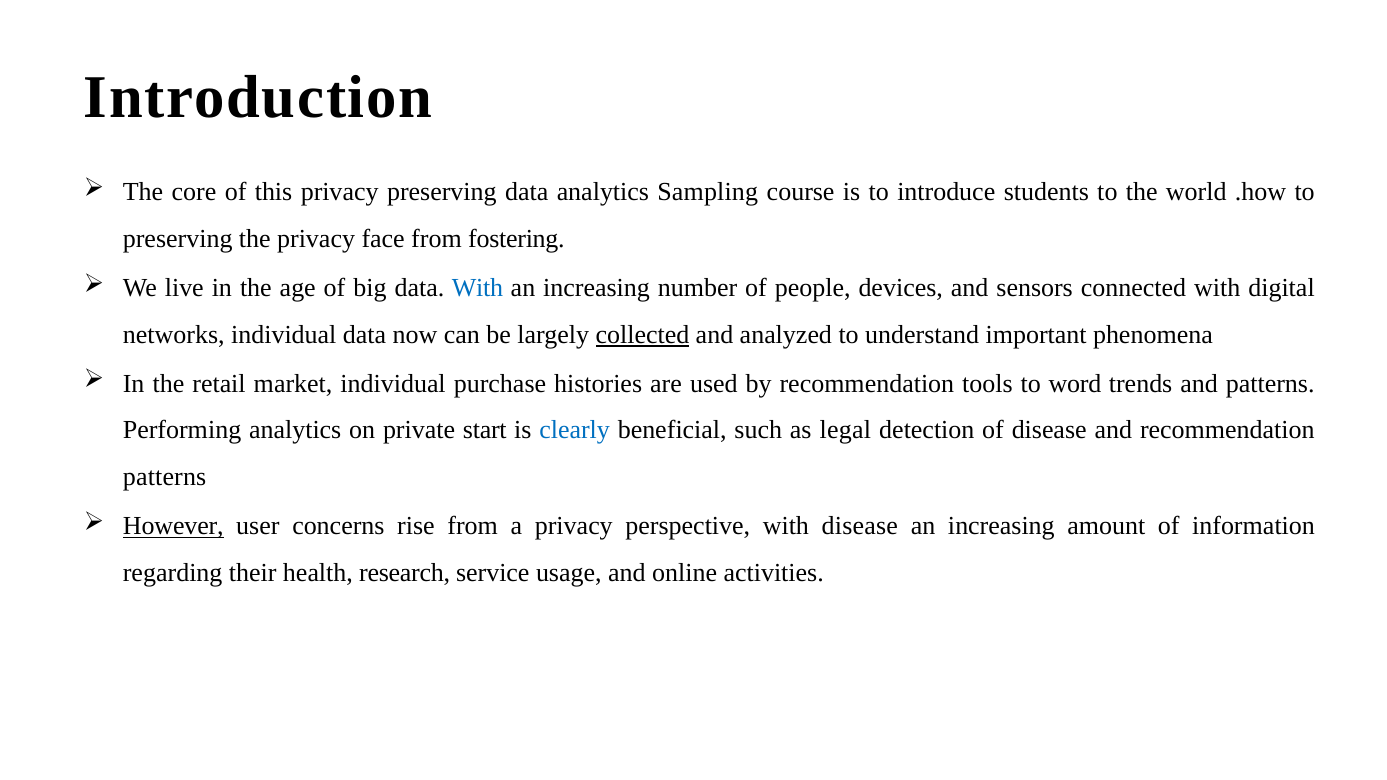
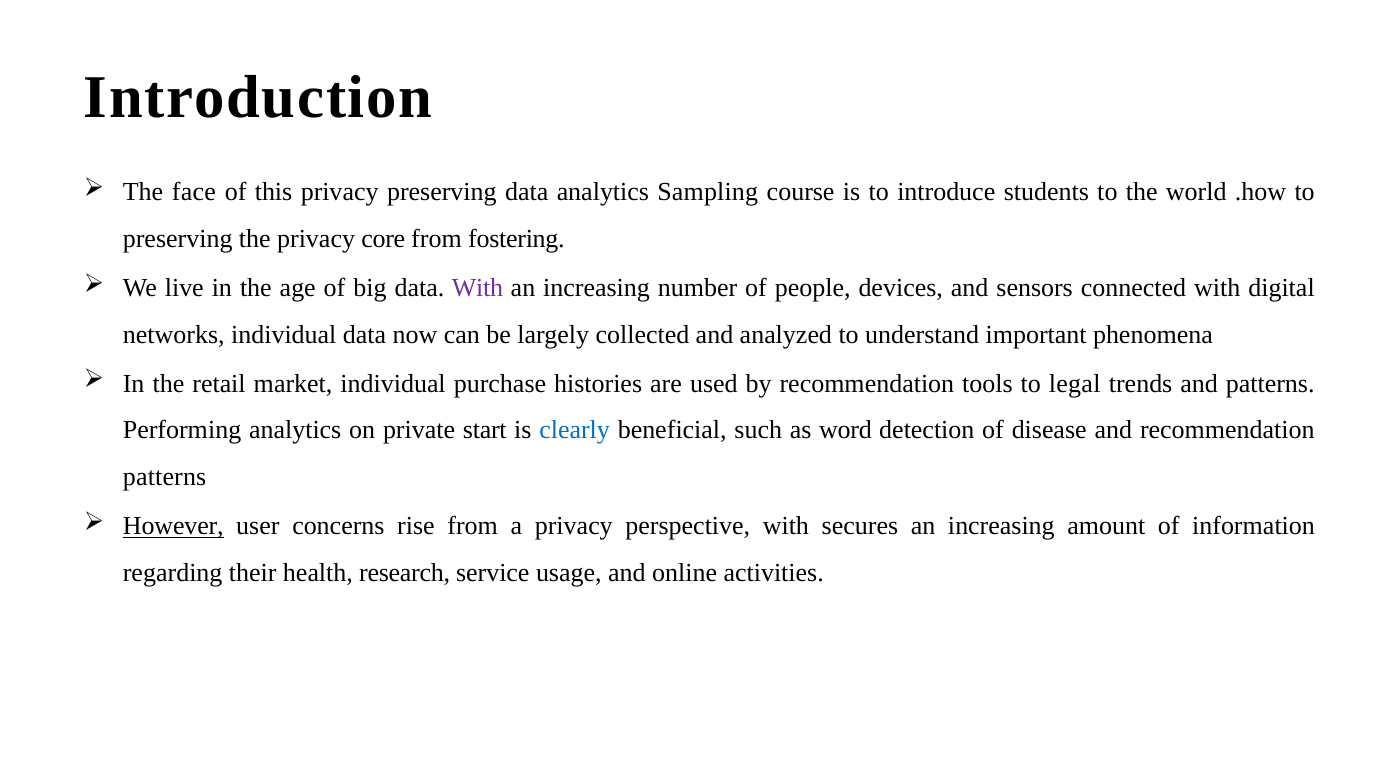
core: core -> face (194, 192)
face: face -> core (383, 239)
With colour: blue -> purple (477, 288)
collected underline: present -> none (642, 335)
word: word -> legal (1075, 384)
legal: legal -> word (846, 430)
with disease: disease -> secures (860, 526)
